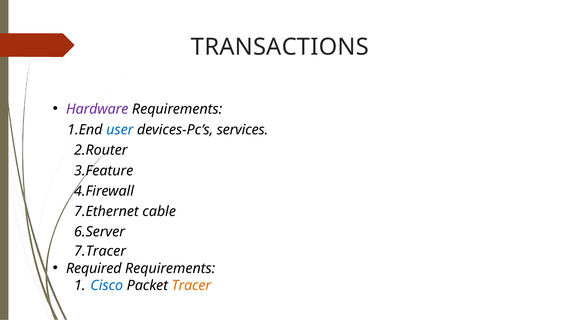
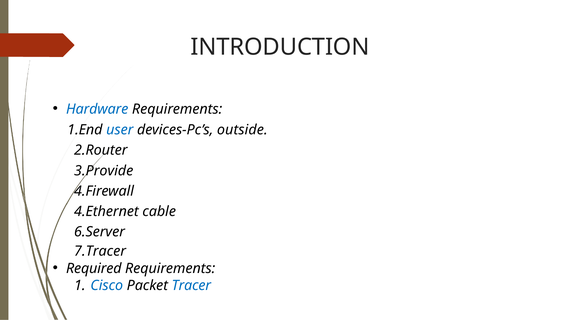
TRANSACTIONS: TRANSACTIONS -> INTRODUCTION (280, 47)
Hardware colour: purple -> blue (97, 109)
services: services -> outside (242, 130)
3.Feature: 3.Feature -> 3.Provide (104, 171)
7.Ethernet: 7.Ethernet -> 4.Ethernet (106, 212)
Tracer colour: orange -> blue (191, 286)
